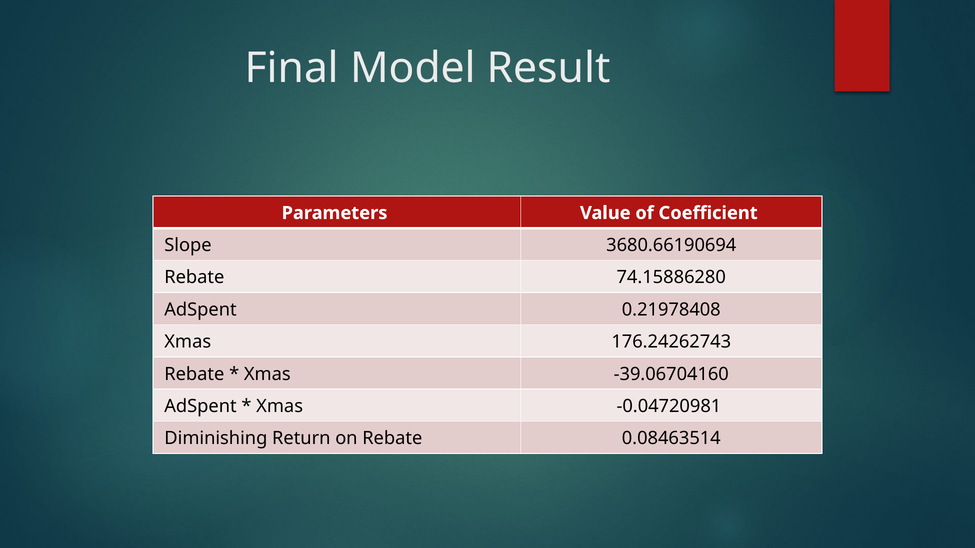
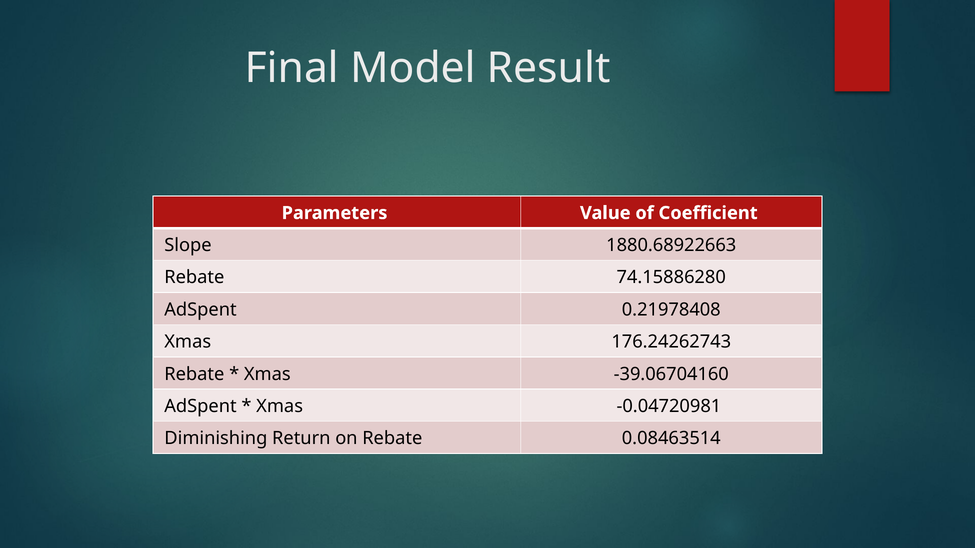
3680.66190694: 3680.66190694 -> 1880.68922663 (671, 245)
